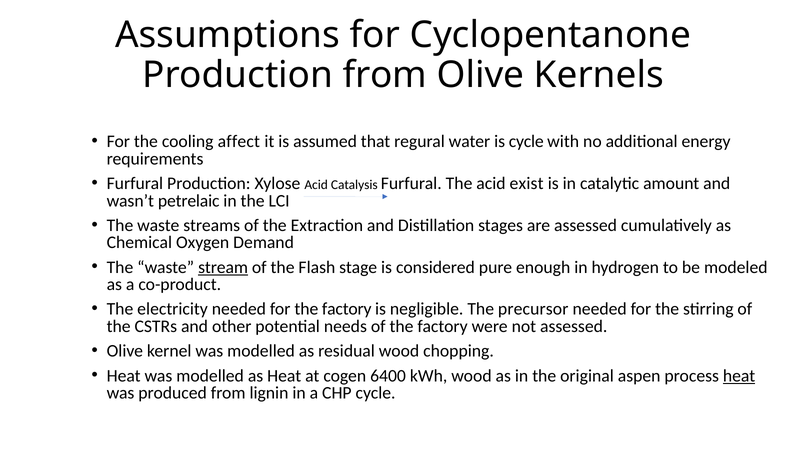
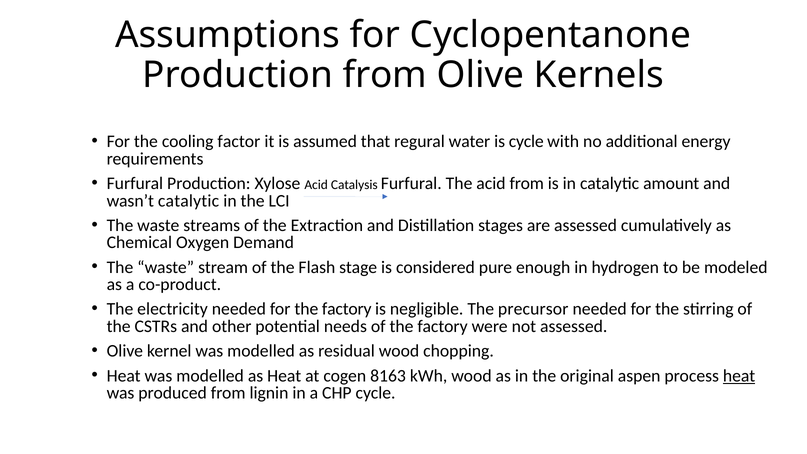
affect: affect -> factor (239, 142)
acid exist: exist -> from (527, 184)
wasn’t petrelaic: petrelaic -> catalytic (189, 201)
stream underline: present -> none (223, 267)
6400: 6400 -> 8163 (388, 376)
